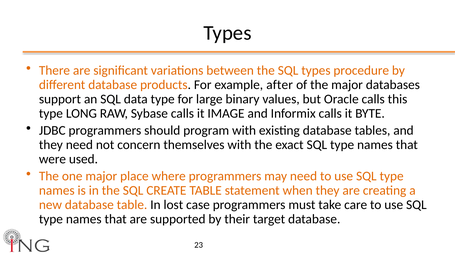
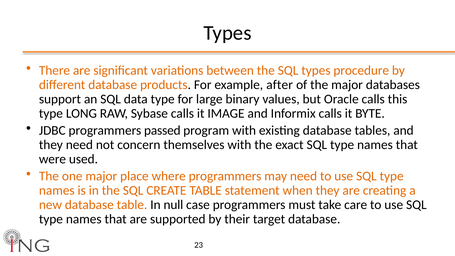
should: should -> passed (162, 130)
lost: lost -> null (173, 205)
